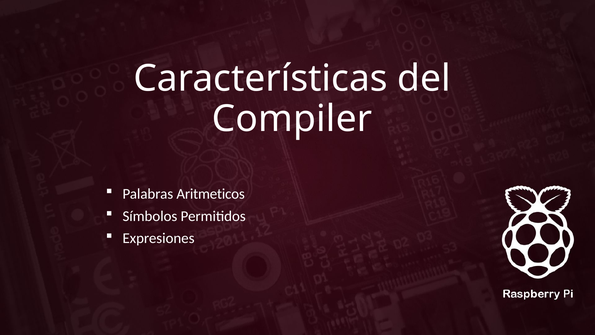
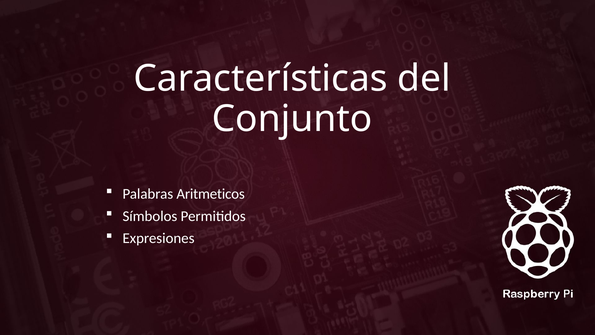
Compiler: Compiler -> Conjunto (292, 119)
